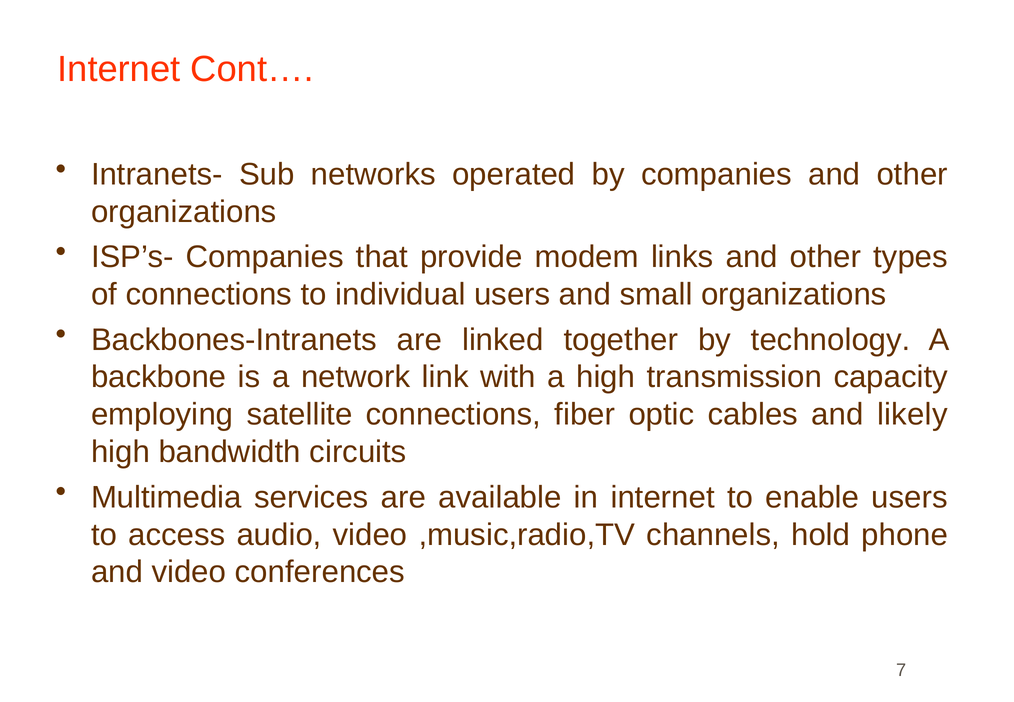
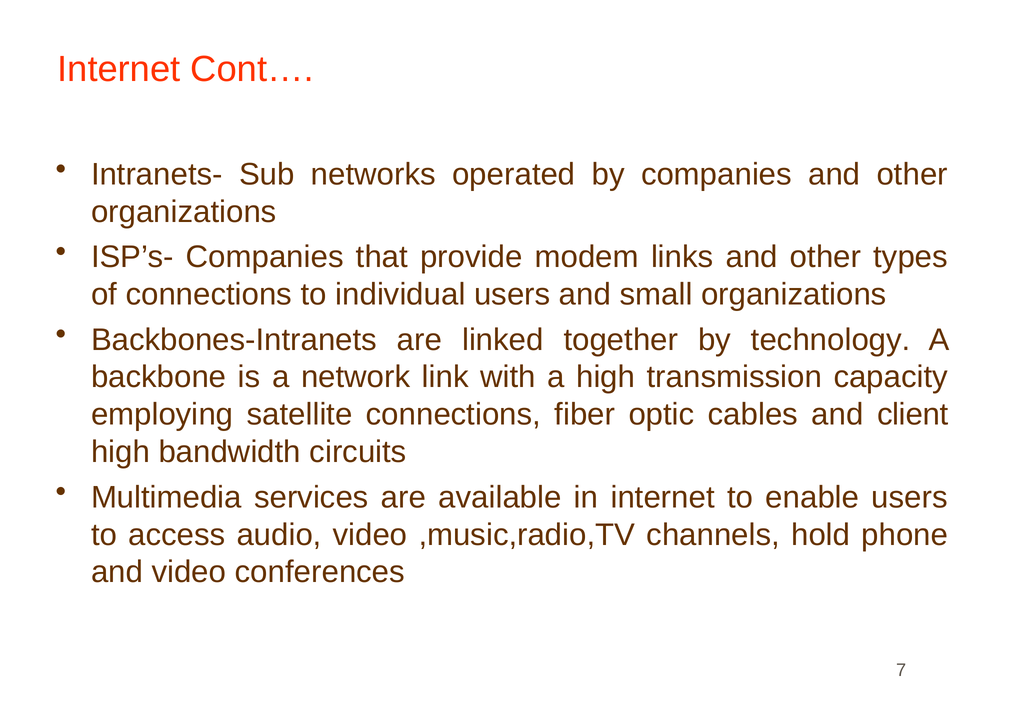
likely: likely -> client (913, 415)
